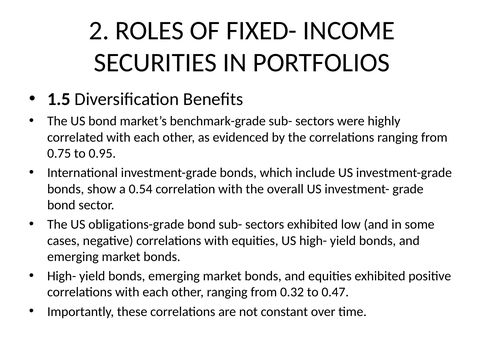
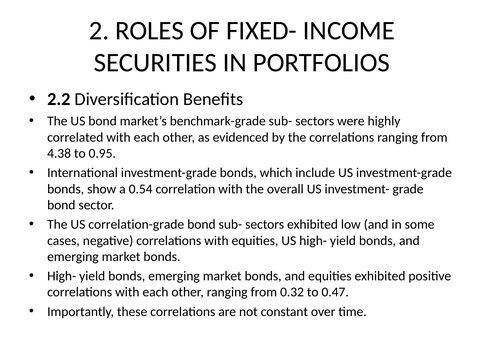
1.5: 1.5 -> 2.2 (59, 99)
0.75: 0.75 -> 4.38 (59, 153)
obligations-grade: obligations-grade -> correlation-grade (136, 224)
